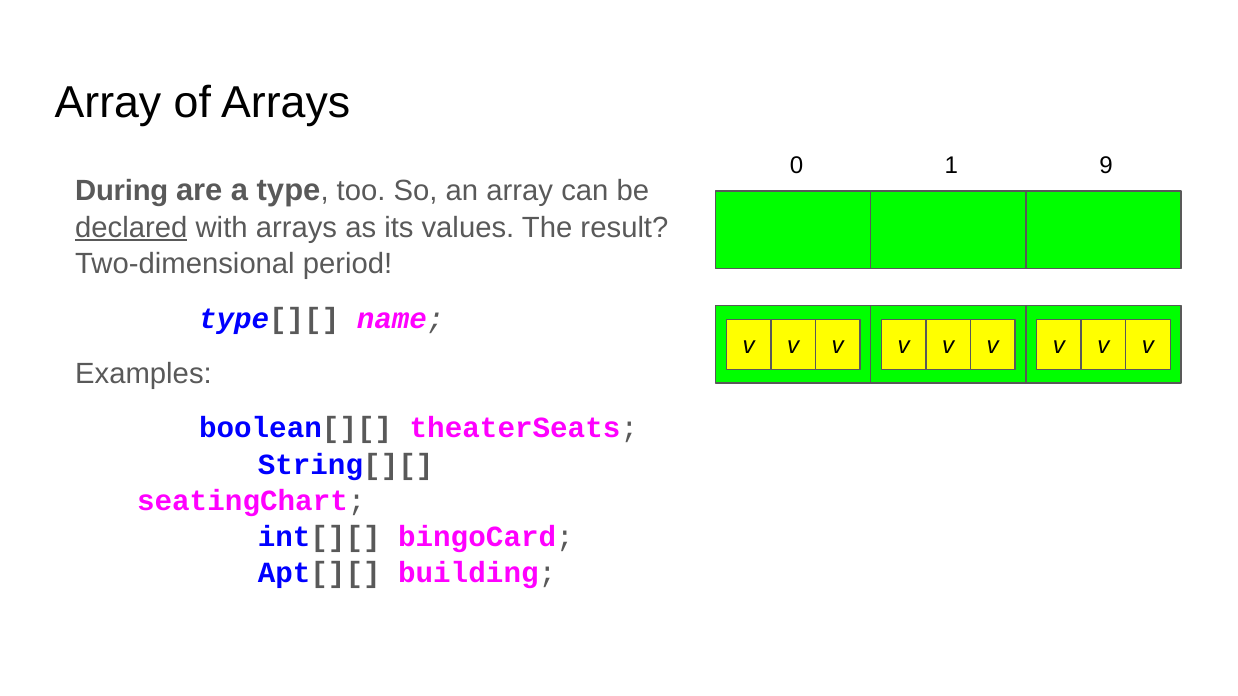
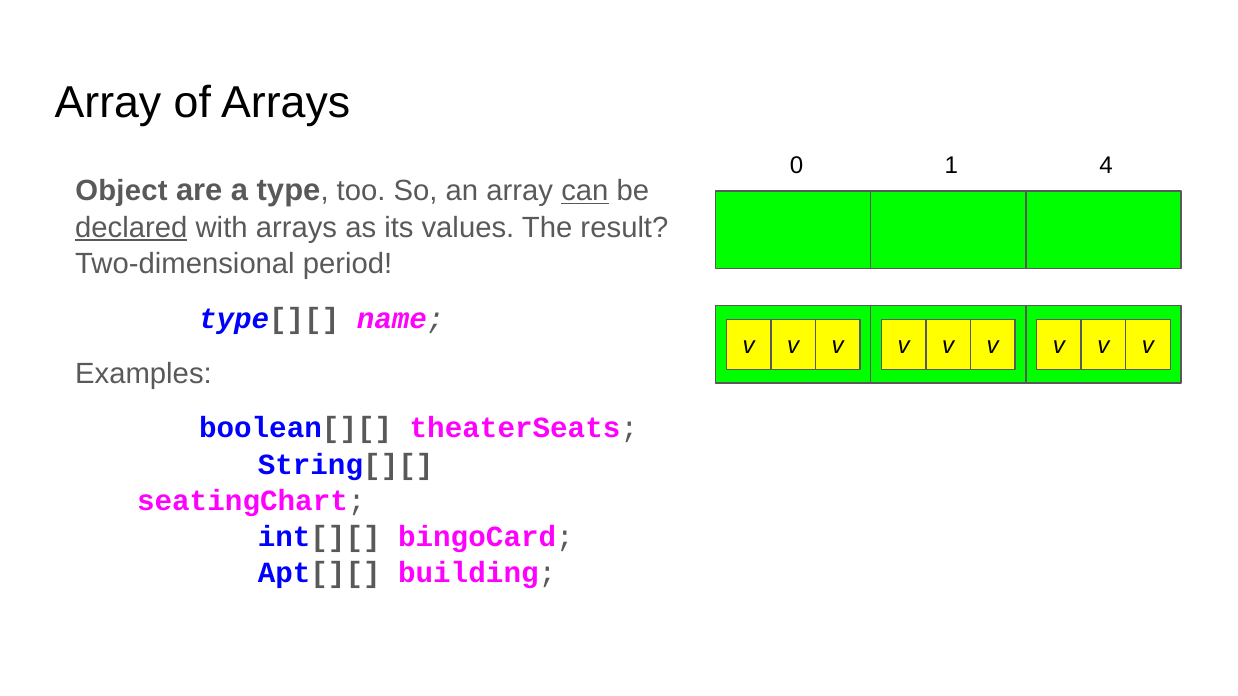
9: 9 -> 4 (1106, 166)
During: During -> Object (121, 191)
can underline: none -> present (585, 191)
